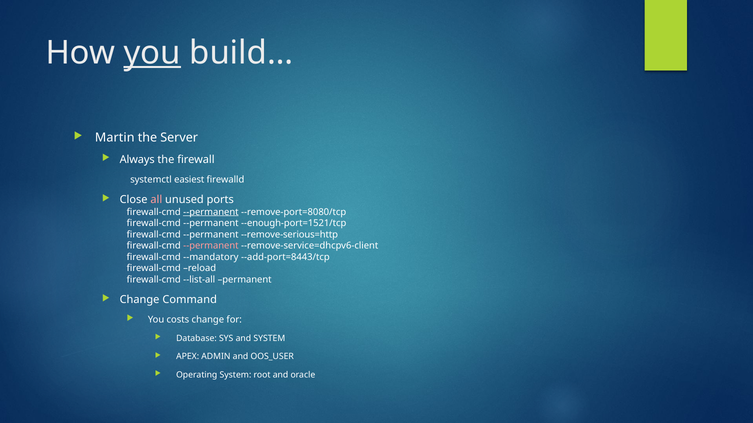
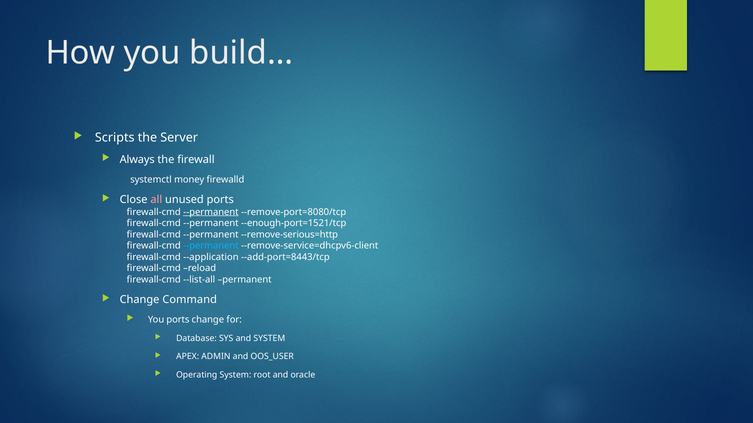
you underline: present -> none (152, 53)
Martin: Martin -> Scripts (115, 138)
easiest: easiest -> money (189, 180)
--permanent colour: pink -> light blue (211, 246)
--mandatory: --mandatory -> --application (211, 257)
You costs: costs -> ports (178, 320)
